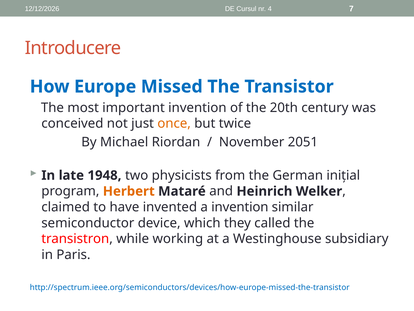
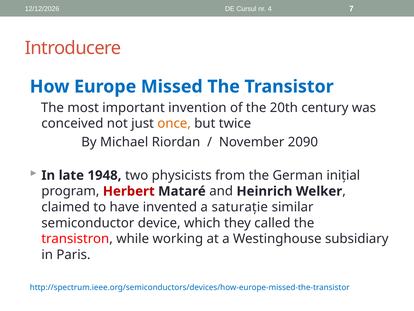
2051: 2051 -> 2090 (303, 142)
Herbert colour: orange -> red (129, 191)
a invention: invention -> saturație (240, 207)
